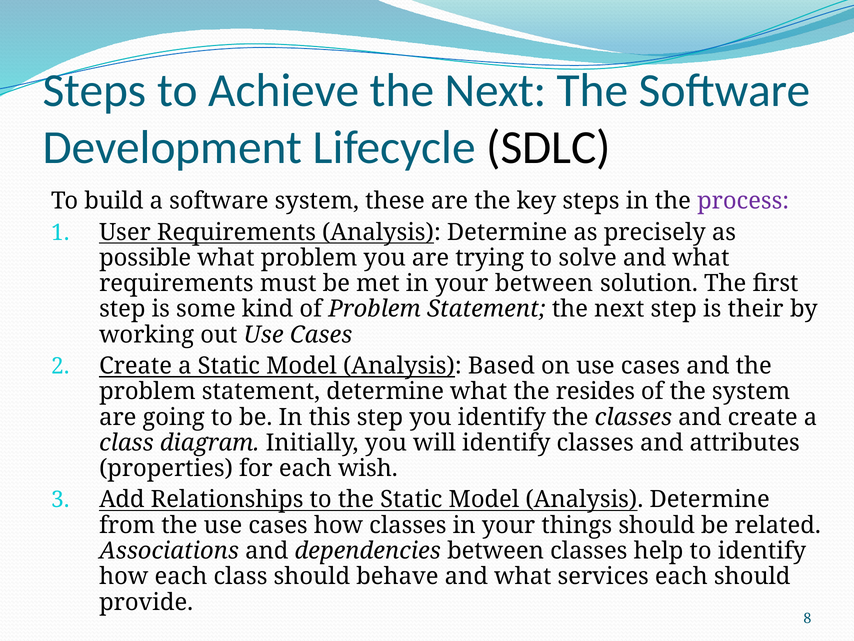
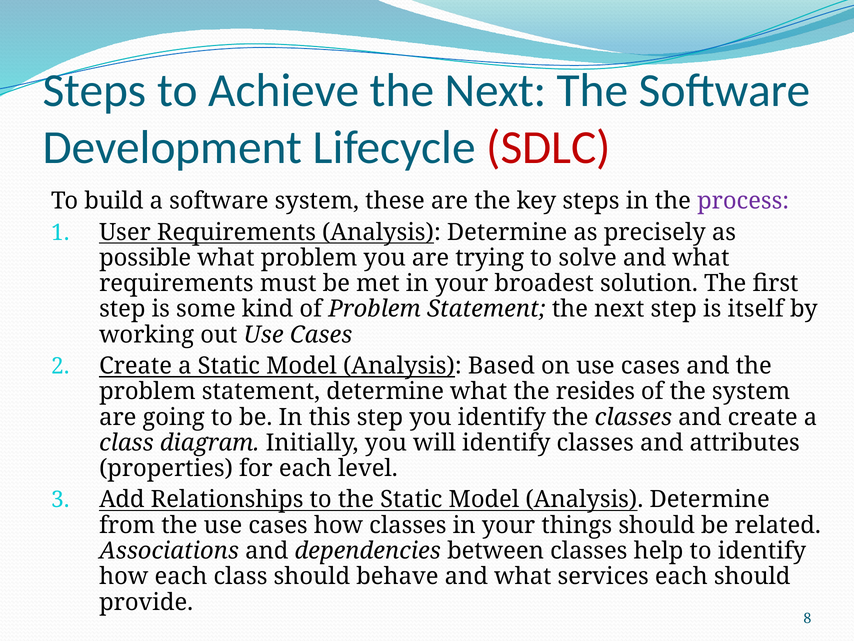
SDLC colour: black -> red (549, 147)
your between: between -> broadest (544, 283)
their: their -> itself (756, 309)
wish: wish -> level (368, 468)
